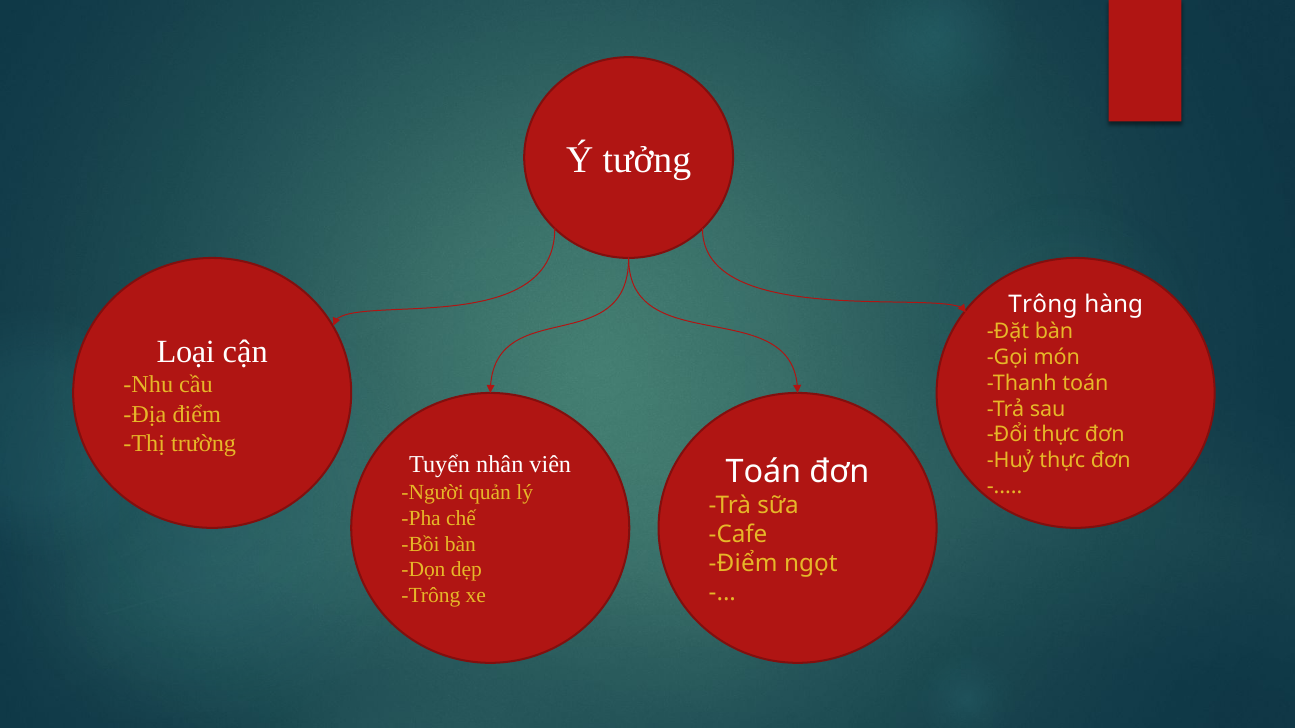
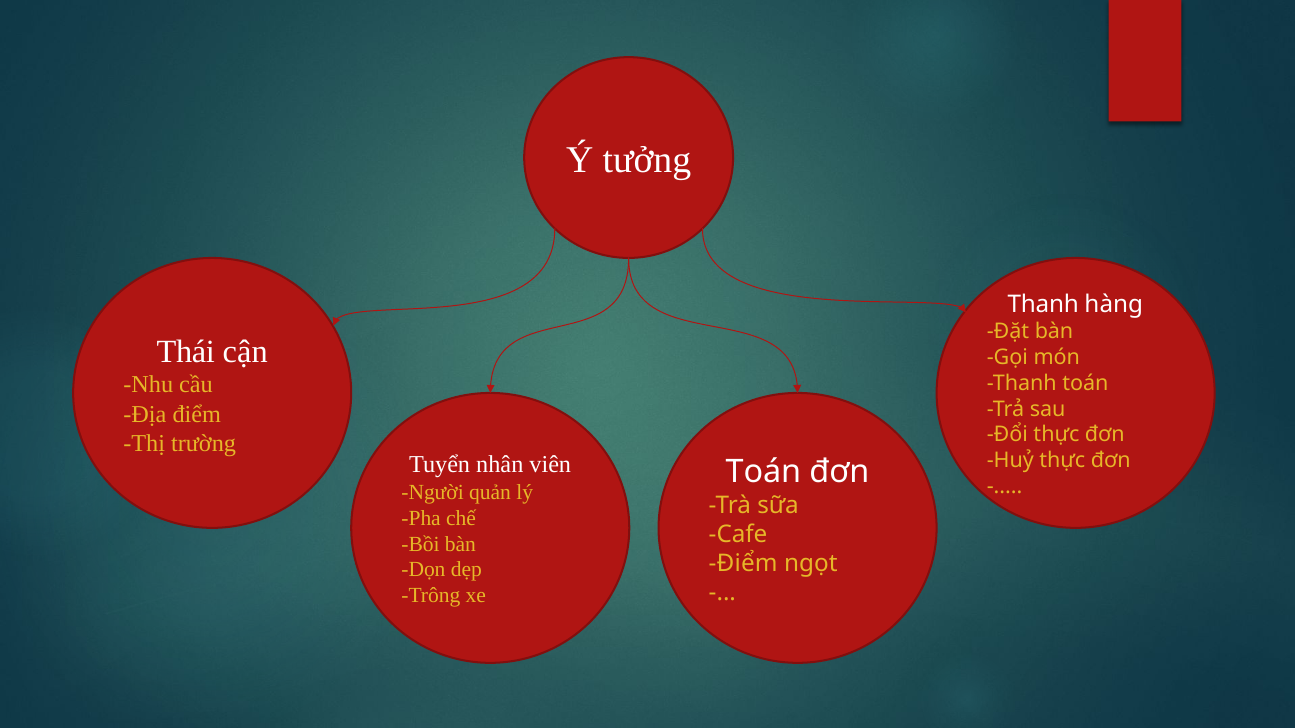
Trông: Trông -> Thanh (1043, 304)
Loại: Loại -> Thái (186, 352)
